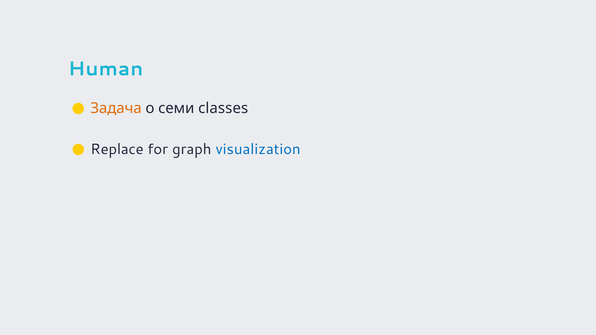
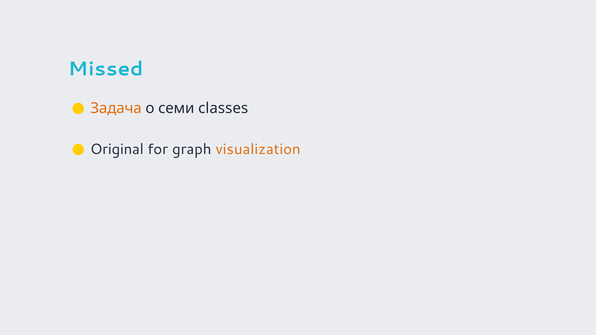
Human: Human -> Missed (106, 69)
Replace: Replace -> Original (117, 149)
visualization colour: blue -> orange (258, 149)
